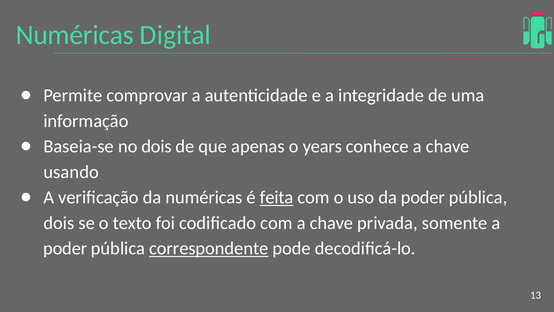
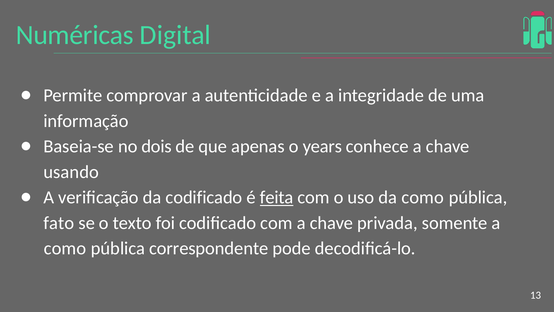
da numéricas: numéricas -> codificado (204, 197)
da poder: poder -> como (423, 197)
dois: dois -> fato (59, 223)
poder: poder -> como (65, 248)
correspondente underline: present -> none (209, 248)
